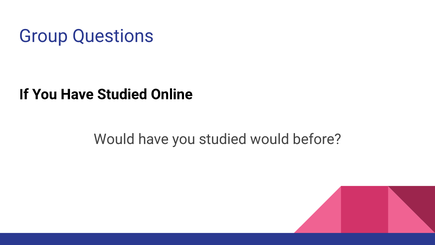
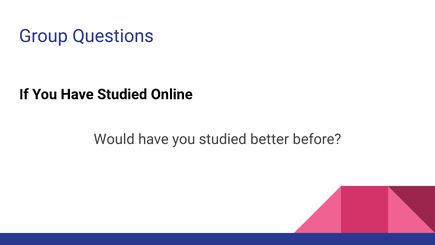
studied would: would -> better (270, 139)
